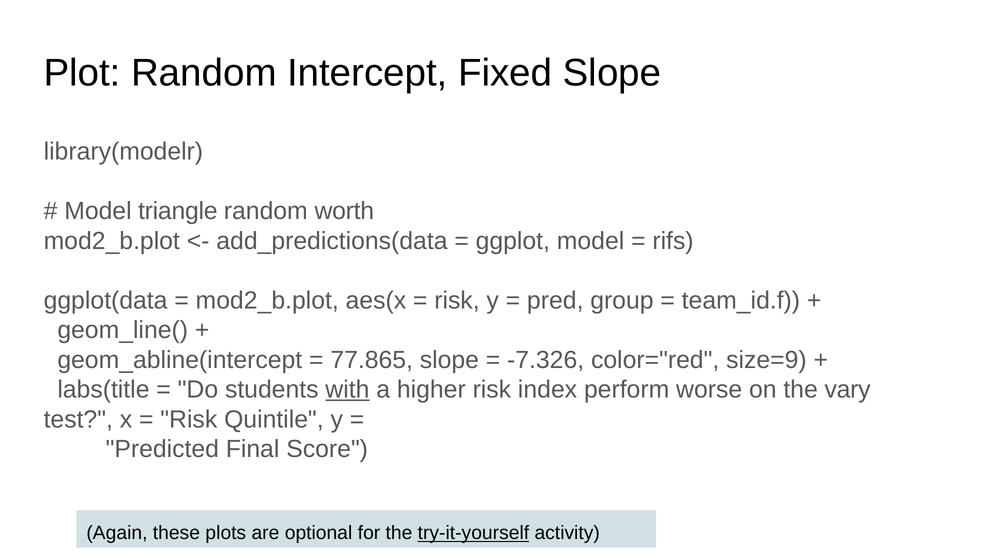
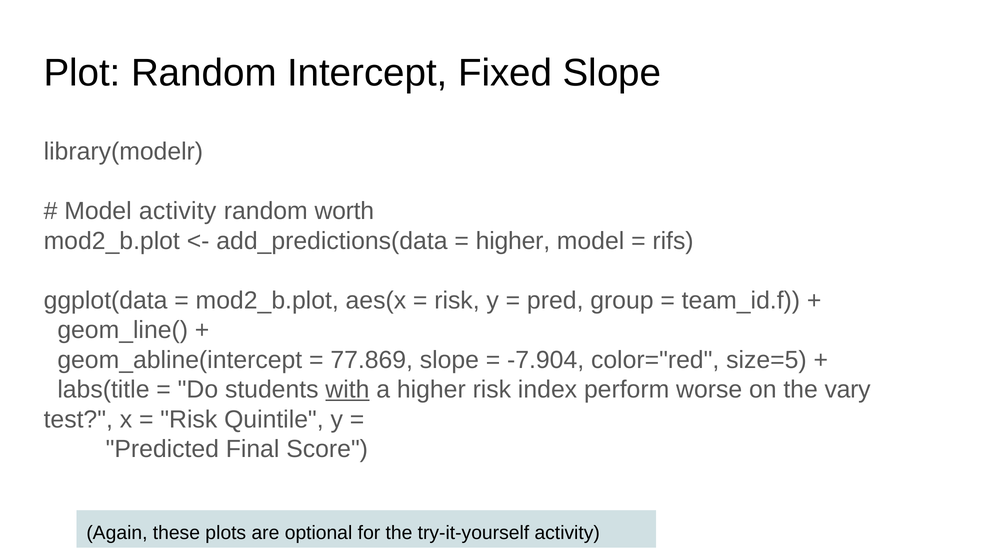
Model triangle: triangle -> activity (178, 211)
ggplot: ggplot -> higher (513, 241)
77.865: 77.865 -> 77.869 (372, 360)
-7.326: -7.326 -> -7.904 (546, 360)
size=9: size=9 -> size=5 (766, 360)
try-it-yourself underline: present -> none (473, 533)
